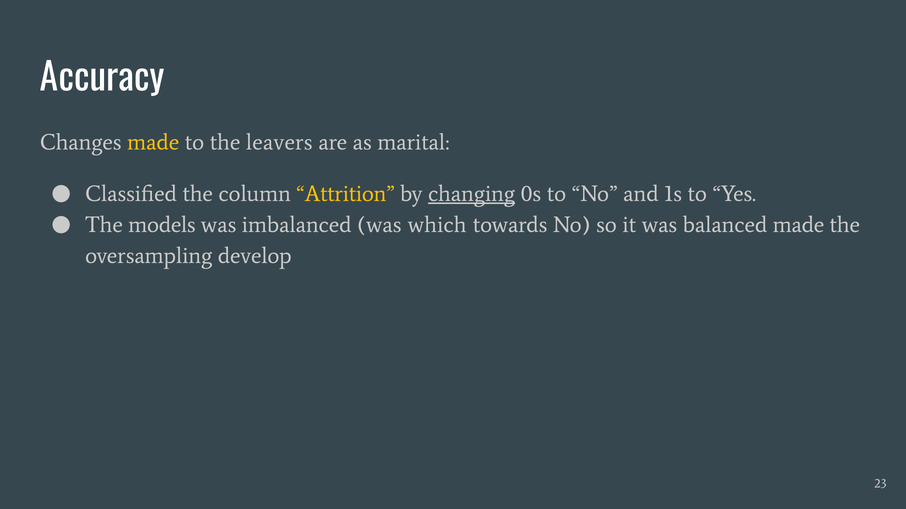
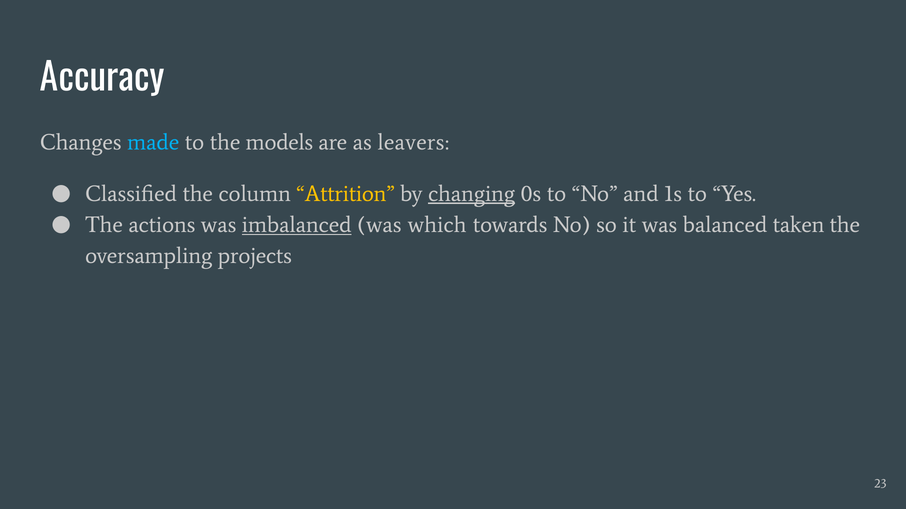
made colour: yellow -> light blue (153, 142)
leavers: leavers -> models (279, 142)
marital: marital -> leavers (413, 142)
models: models -> actions (162, 225)
imbalanced underline: none -> present (297, 225)
balanced made: made -> taken (798, 225)
develop: develop -> projects (255, 256)
